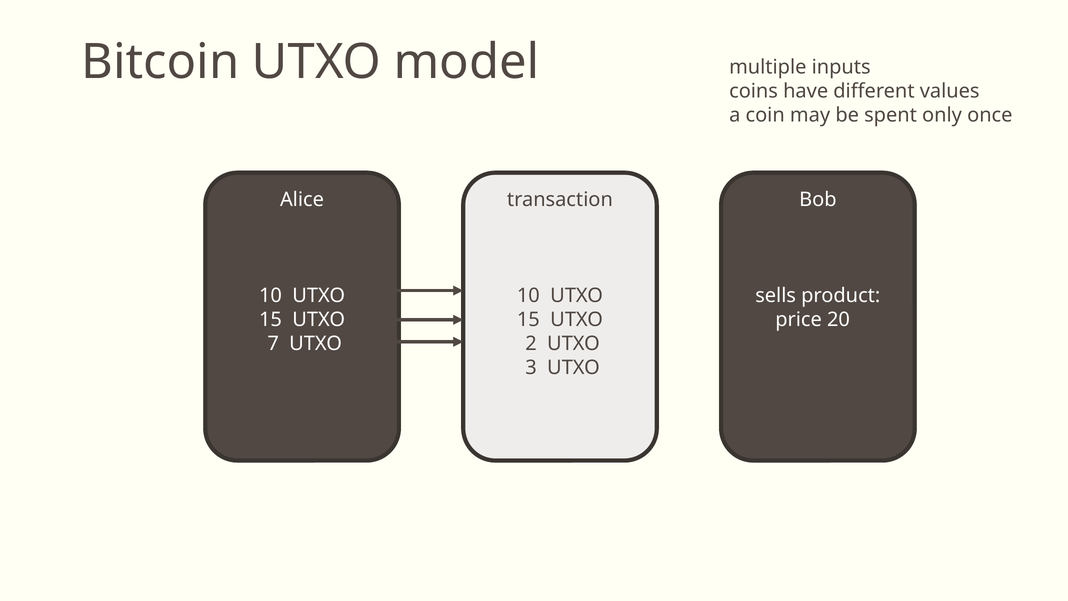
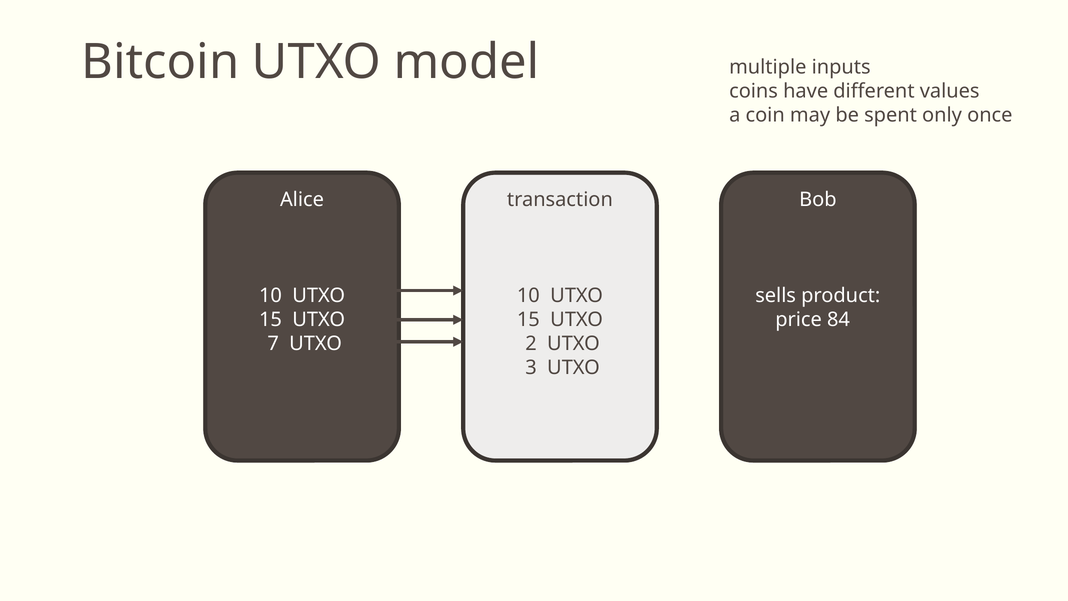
20: 20 -> 84 (838, 320)
